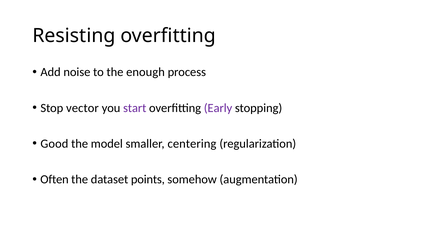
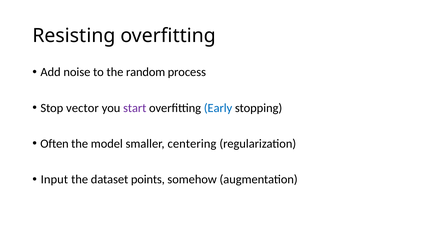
enough: enough -> random (146, 72)
Early colour: purple -> blue (218, 108)
Good: Good -> Often (55, 143)
Often: Often -> Input (54, 179)
